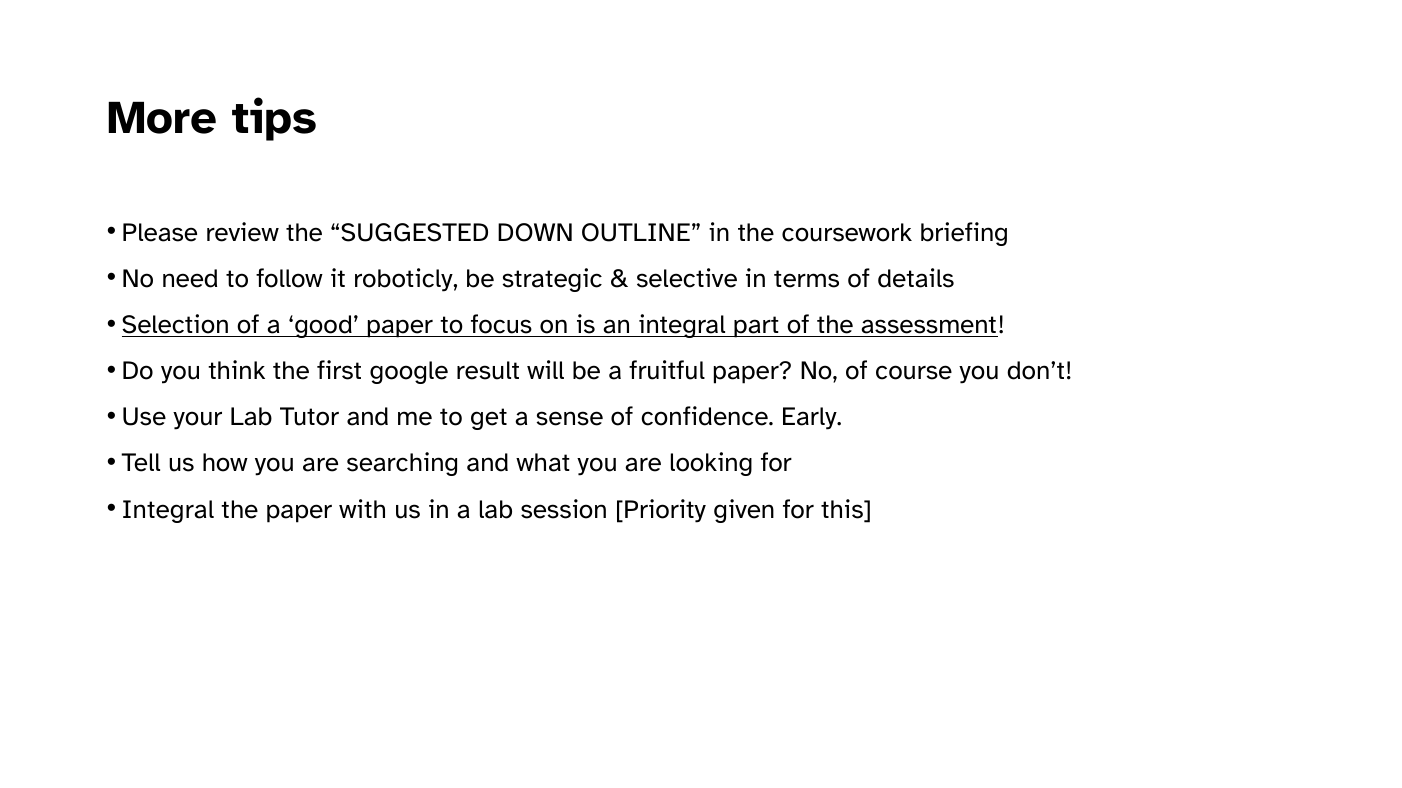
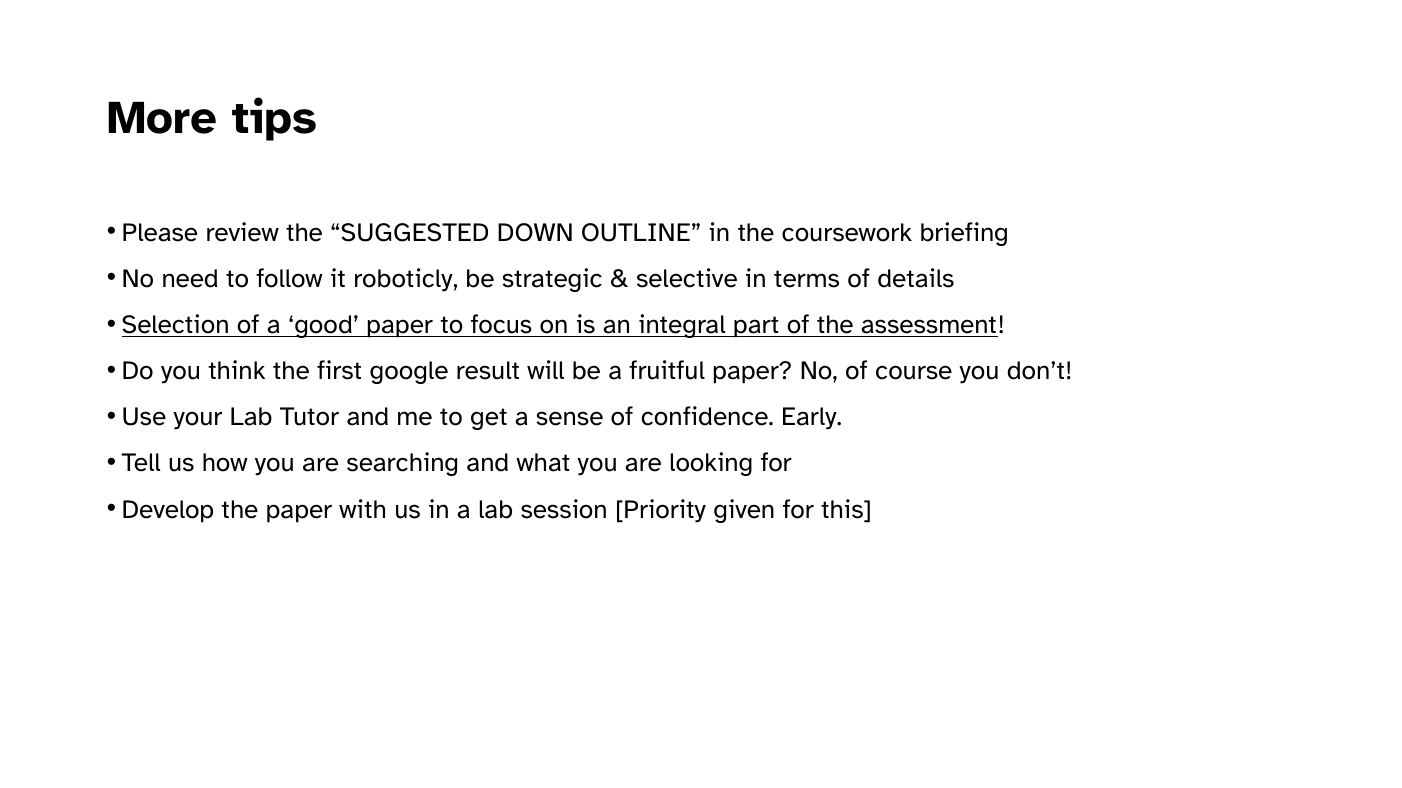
Integral: Integral -> Develop (168, 510)
